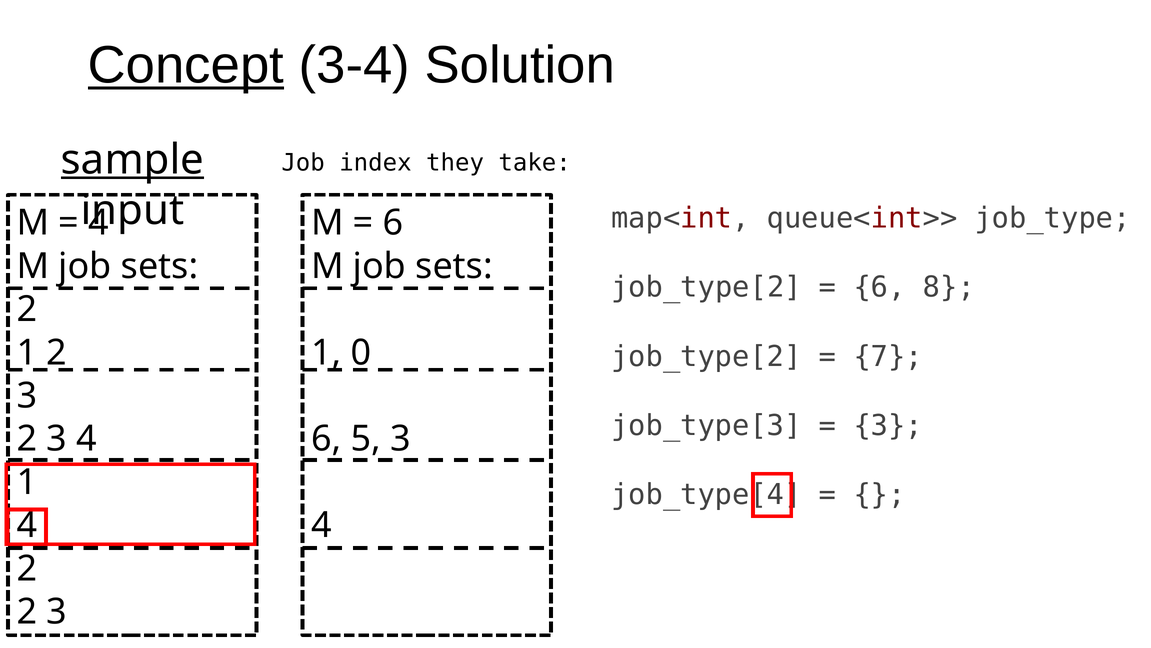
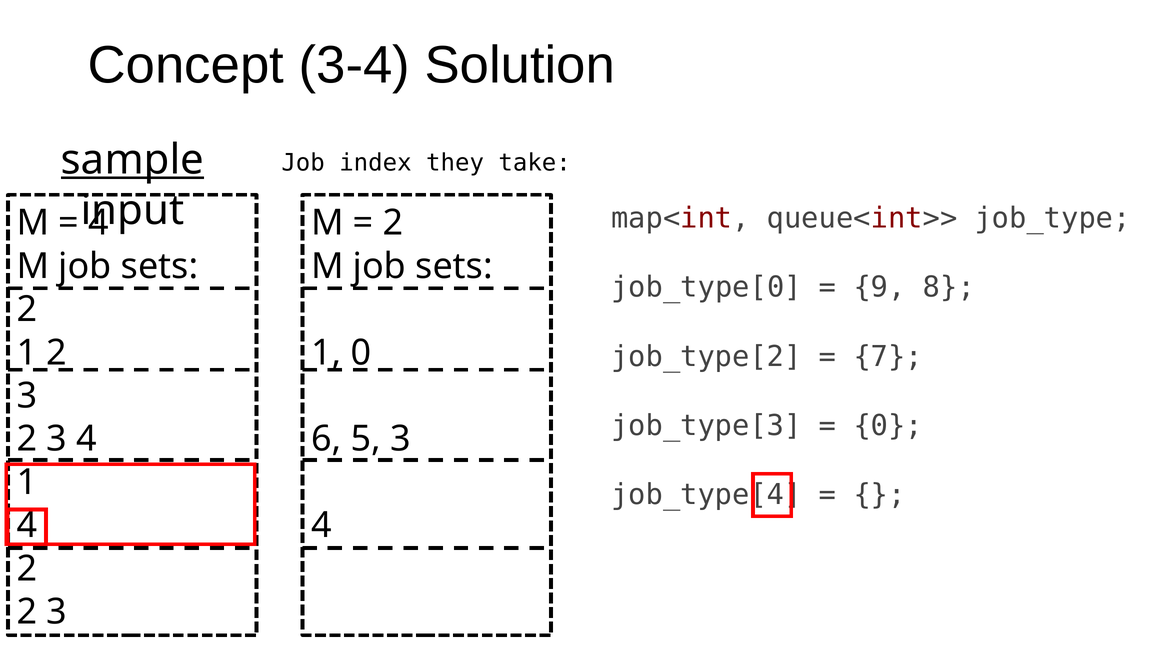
Concept underline: present -> none (186, 65)
6: 6 -> 2 (393, 223)
job_type[2: job_type[2 -> job_type[0 (706, 287)
6: 6 -> 9 (880, 287)
3: 3 -> 0 (888, 425)
